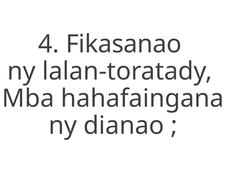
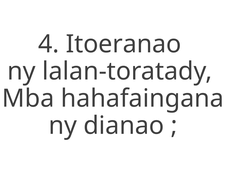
Fikasanao: Fikasanao -> Itoeranao (124, 44)
